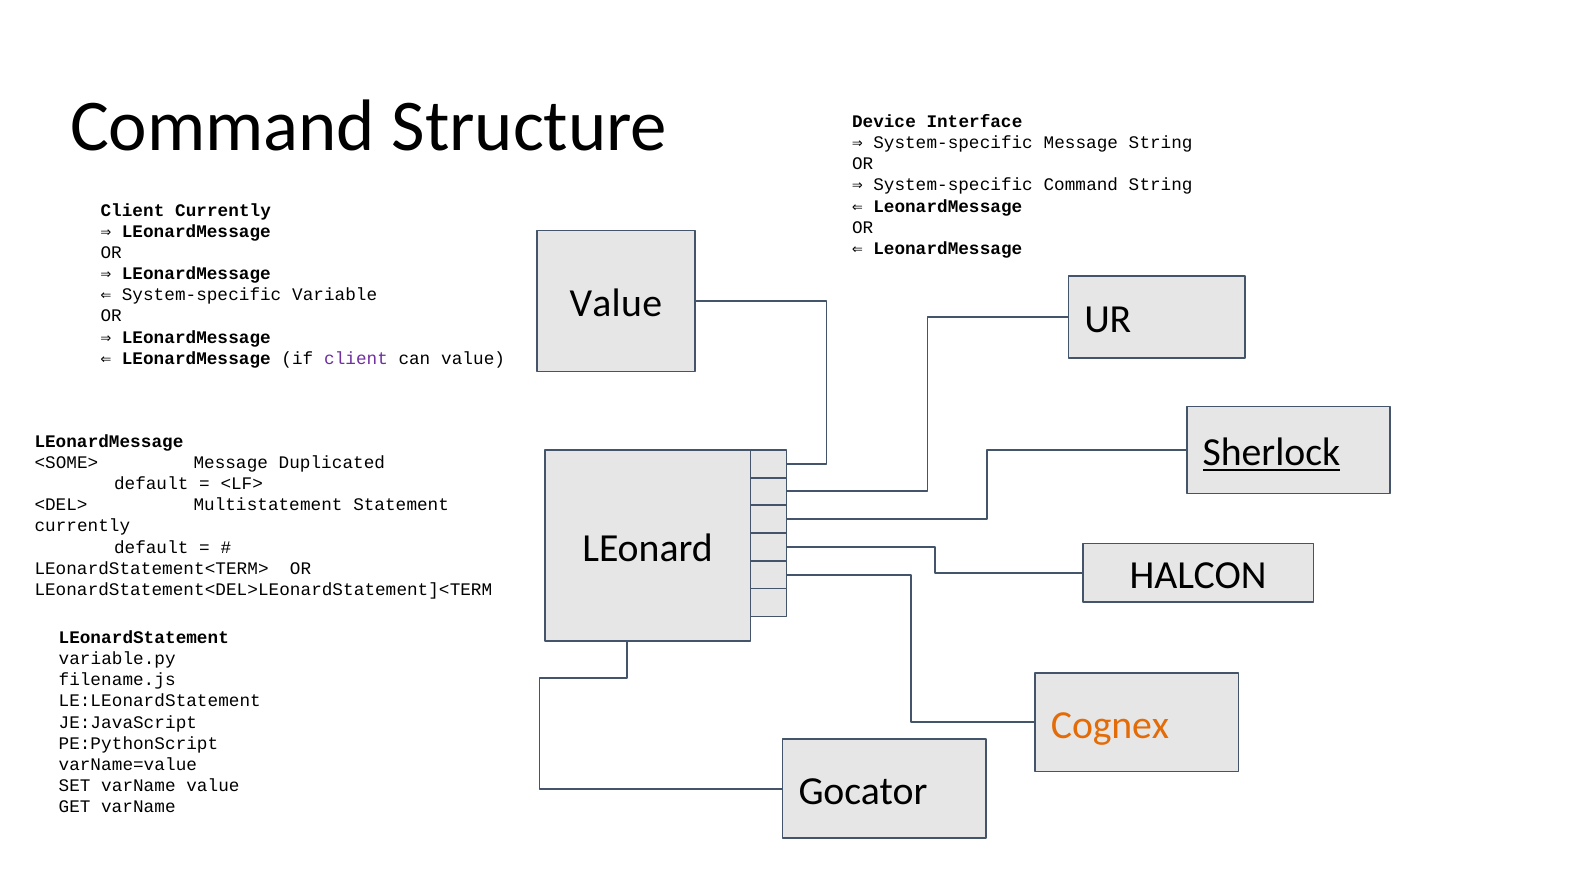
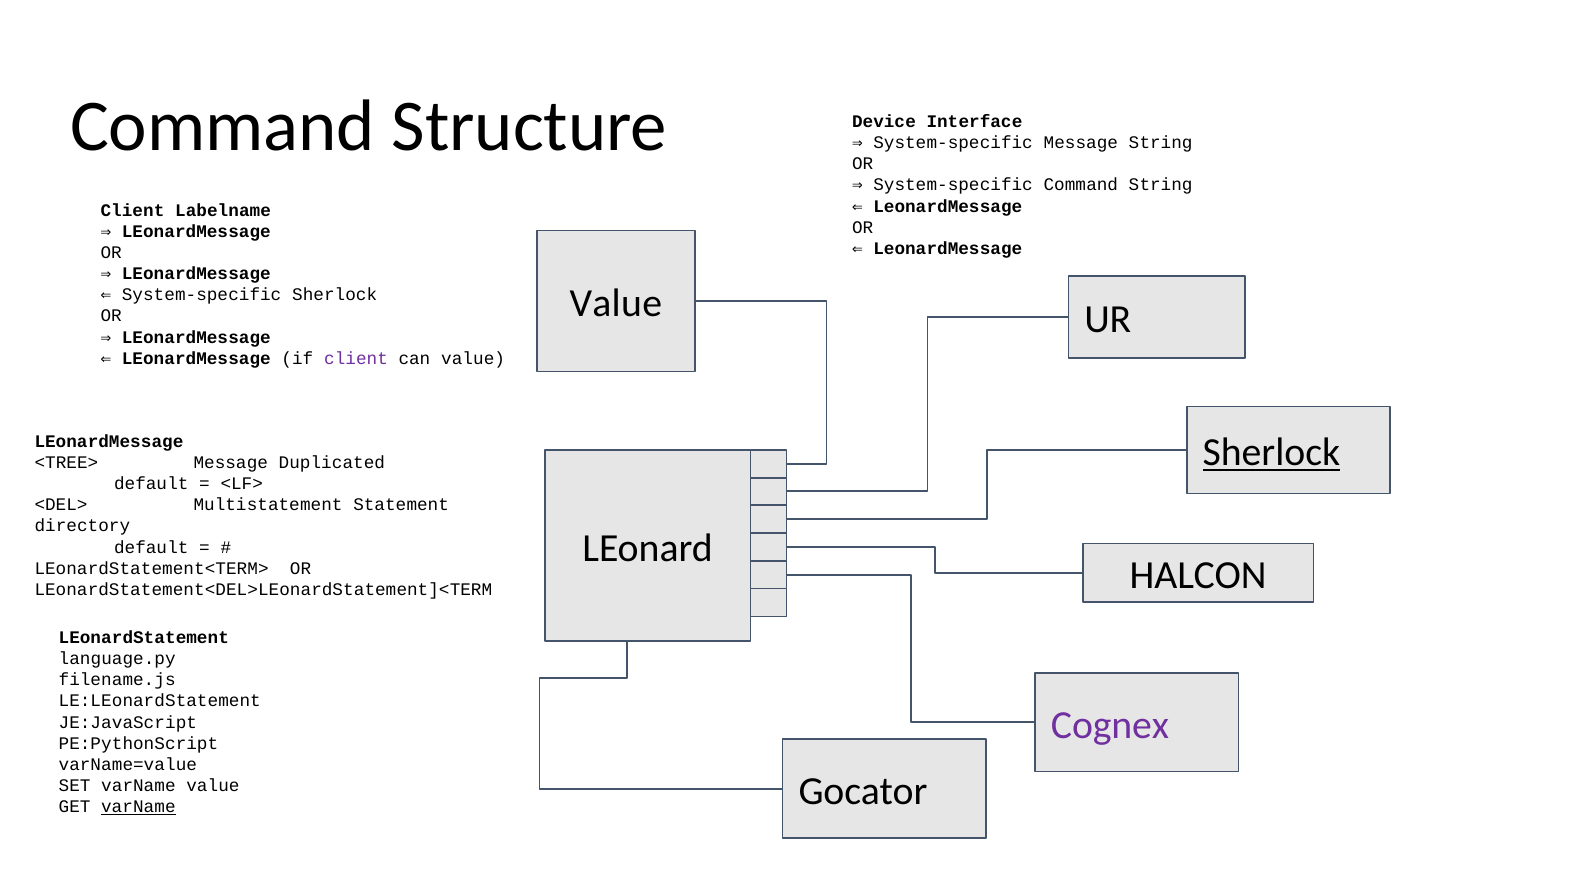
Client Currently: Currently -> Labelname (223, 210)
System-specific Variable: Variable -> Sherlock (335, 295)
<SOME>: <SOME> -> <TREE> (66, 463)
currently: currently -> directory (82, 526)
variable.py: variable.py -> language.py (117, 659)
Cognex colour: orange -> purple (1110, 725)
varName underline: none -> present (138, 807)
